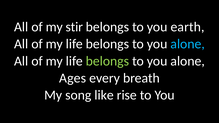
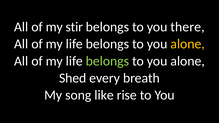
earth: earth -> there (188, 27)
alone colour: light blue -> yellow (188, 44)
Ages: Ages -> Shed (73, 78)
